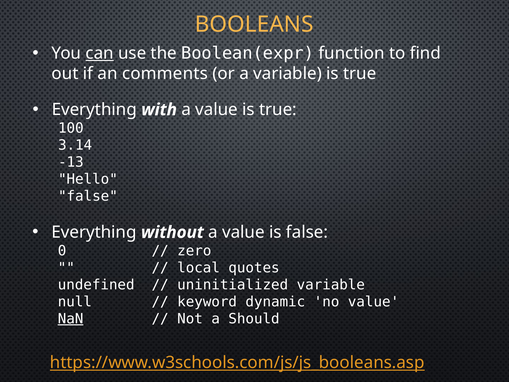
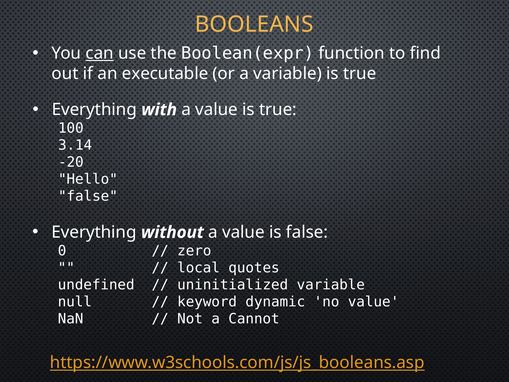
comments: comments -> executable (165, 74)
-13: -13 -> -20 (71, 162)
NaN underline: present -> none (71, 319)
Should: Should -> Cannot (254, 319)
